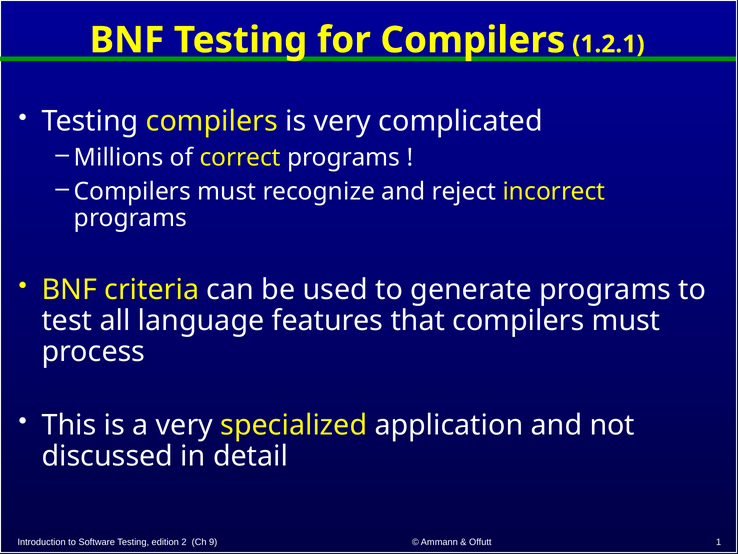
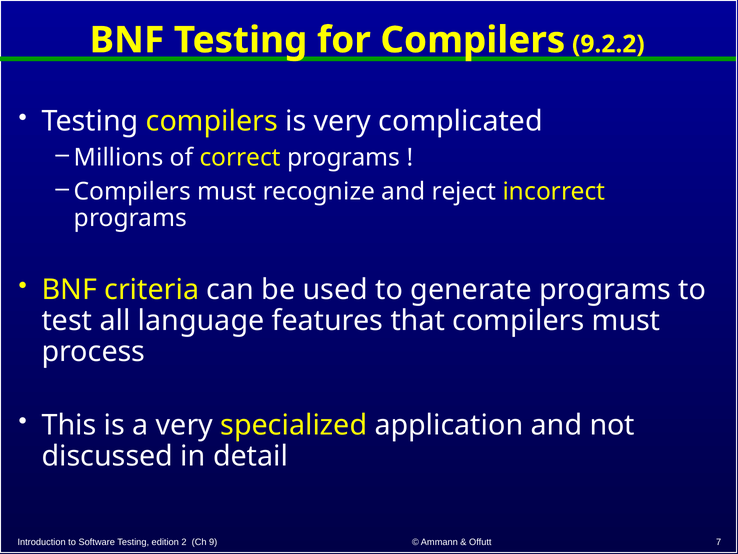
1.2.1: 1.2.1 -> 9.2.2 (608, 44)
1: 1 -> 7 (719, 542)
